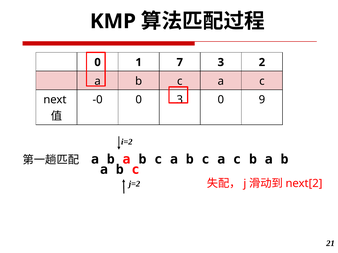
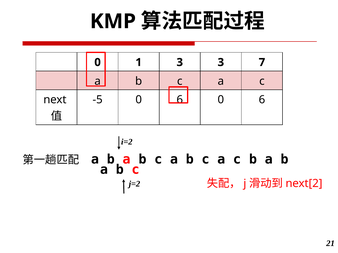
1 7: 7 -> 3 (180, 62)
2: 2 -> 7 (262, 62)
-0: -0 -> -5 (98, 100)
3: 3 -> 6 (180, 100)
9: 9 -> 6 (262, 100)
